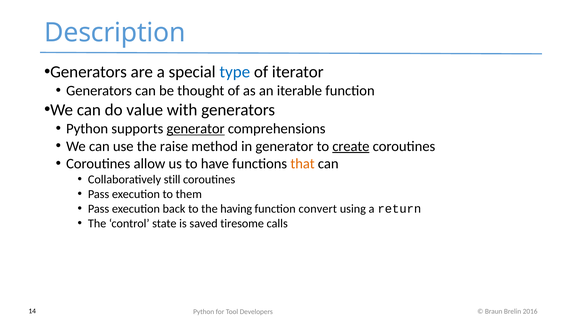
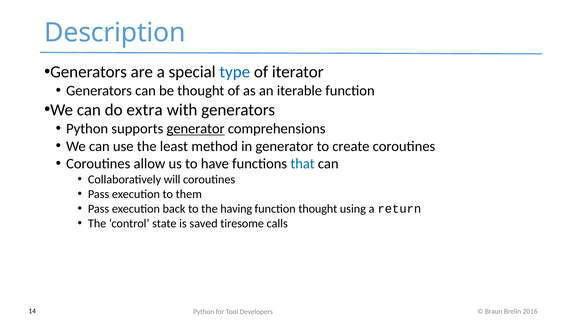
value: value -> extra (145, 110)
raise: raise -> least (174, 146)
create underline: present -> none (351, 146)
that colour: orange -> blue (303, 163)
still: still -> will (172, 179)
function convert: convert -> thought (318, 208)
